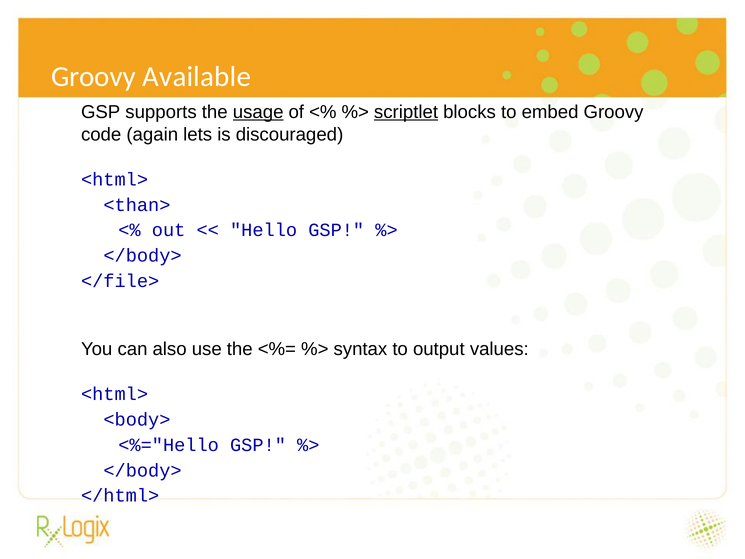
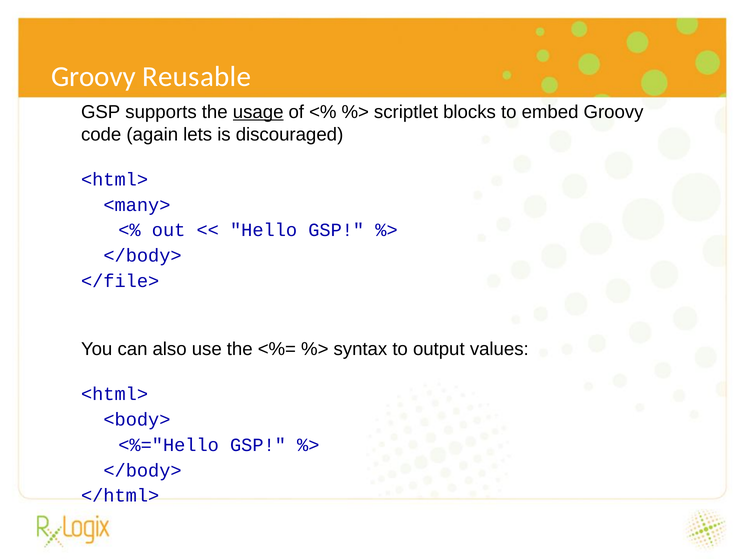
Available: Available -> Reusable (197, 77)
scriptlet underline: present -> none (406, 112)
<than>: <than> -> <many> (137, 205)
